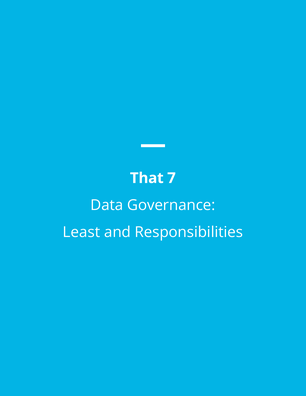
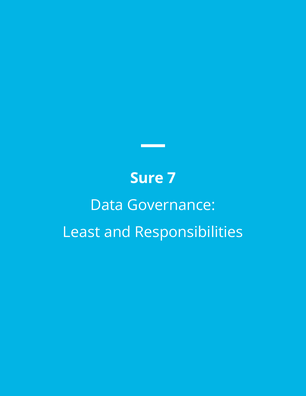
That: That -> Sure (147, 178)
